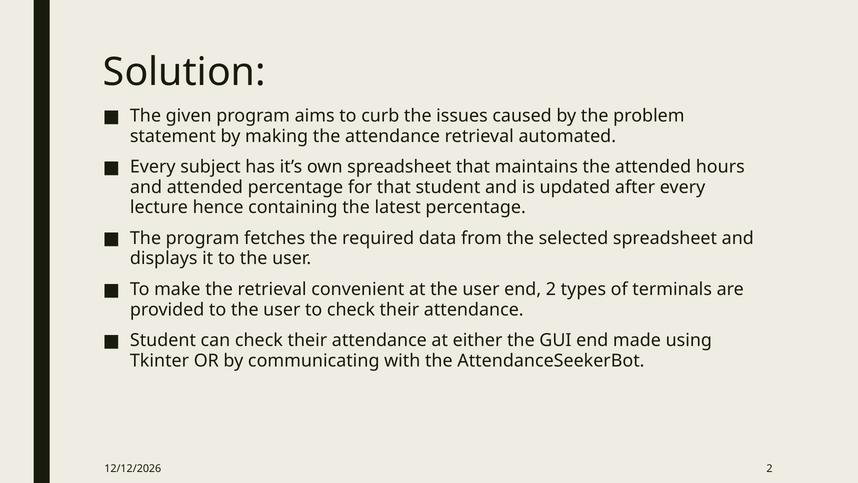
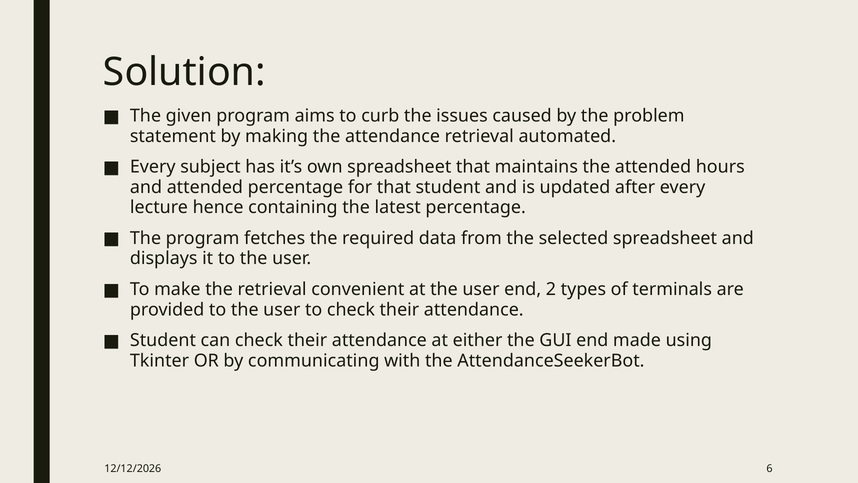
2: 2 -> 6 (769, 468)
